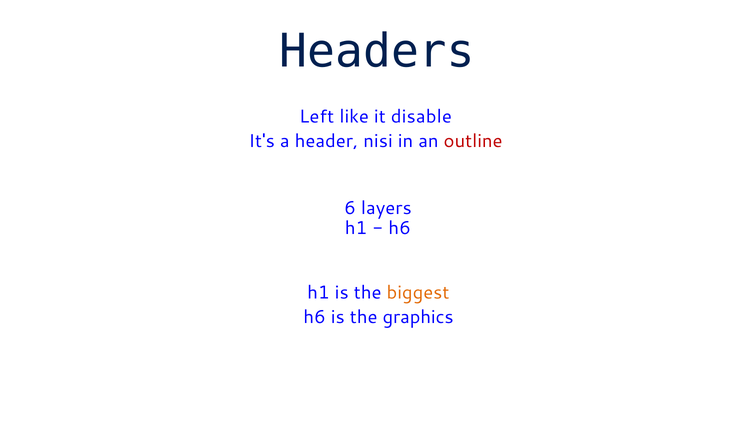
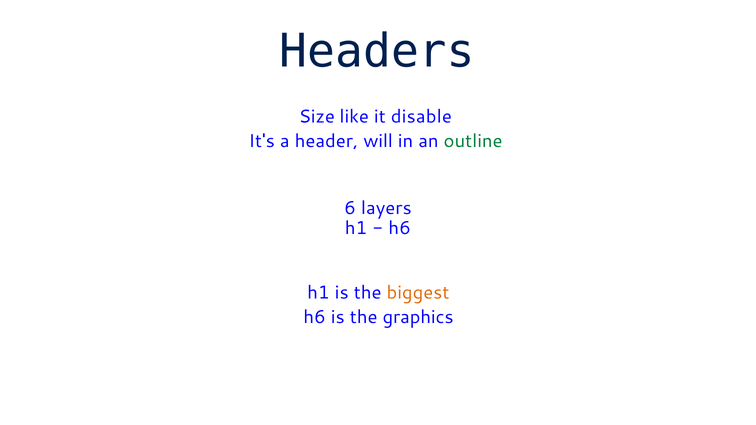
Left: Left -> Size (317, 116)
nisi: nisi -> will (378, 141)
outline colour: red -> green (473, 141)
